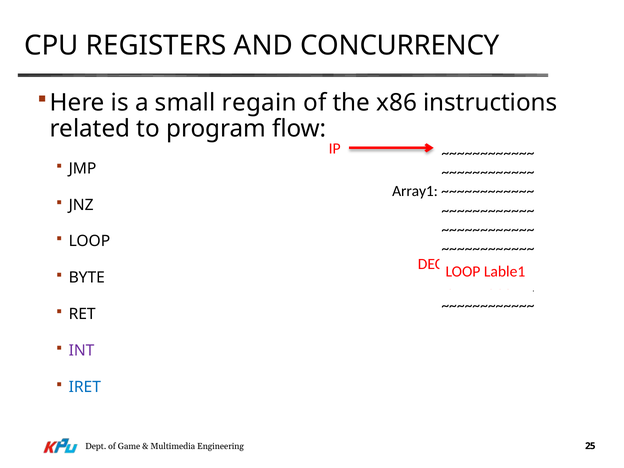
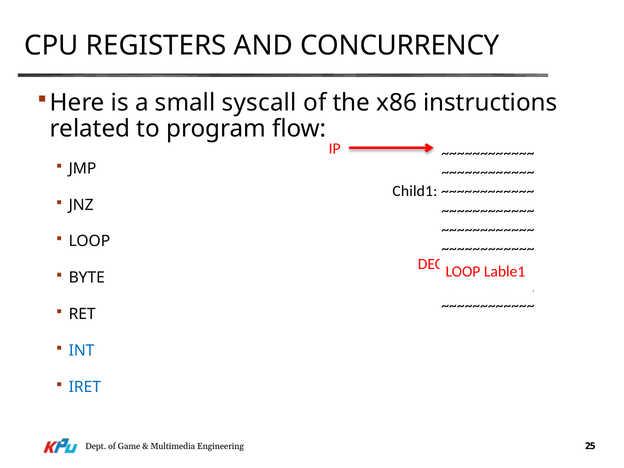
regain: regain -> syscall (259, 103)
Array1: Array1 -> Child1 (415, 191)
INT colour: purple -> blue (82, 351)
